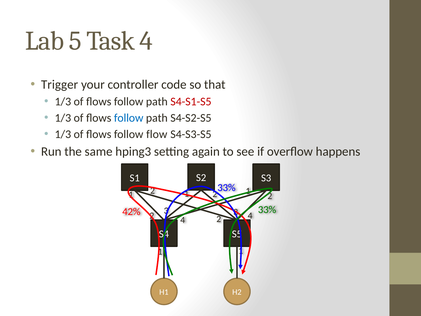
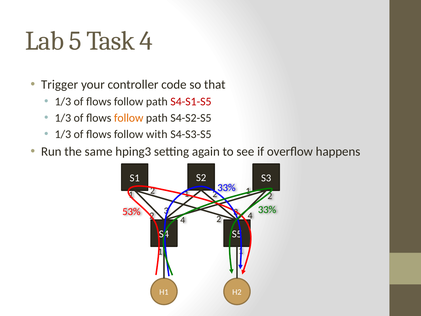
follow colour: blue -> orange (129, 118)
flow: flow -> with (157, 134)
42%: 42% -> 53% (131, 211)
